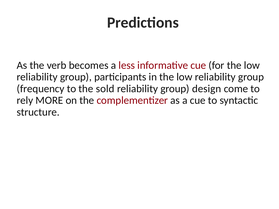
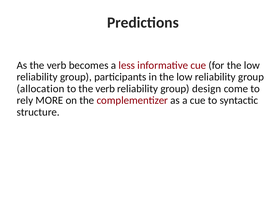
frequency: frequency -> allocation (41, 89)
to the sold: sold -> verb (105, 89)
